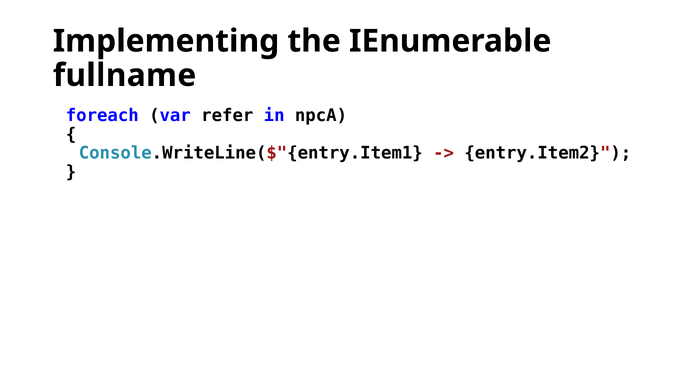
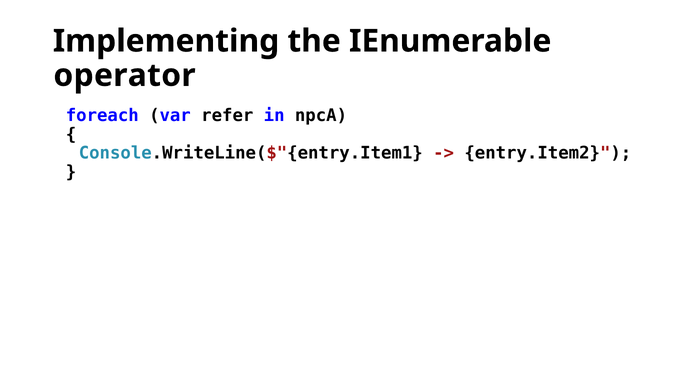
fullname: fullname -> operator (125, 75)
